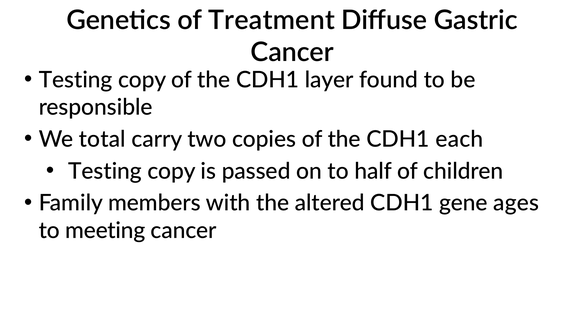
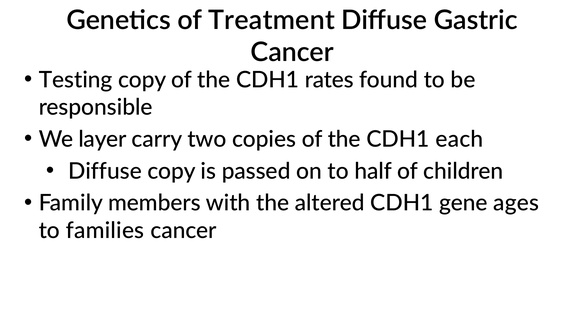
layer: layer -> rates (329, 80)
total: total -> layer (102, 139)
Testing: Testing -> Diffuse (105, 171)
meeting: meeting -> families (105, 230)
